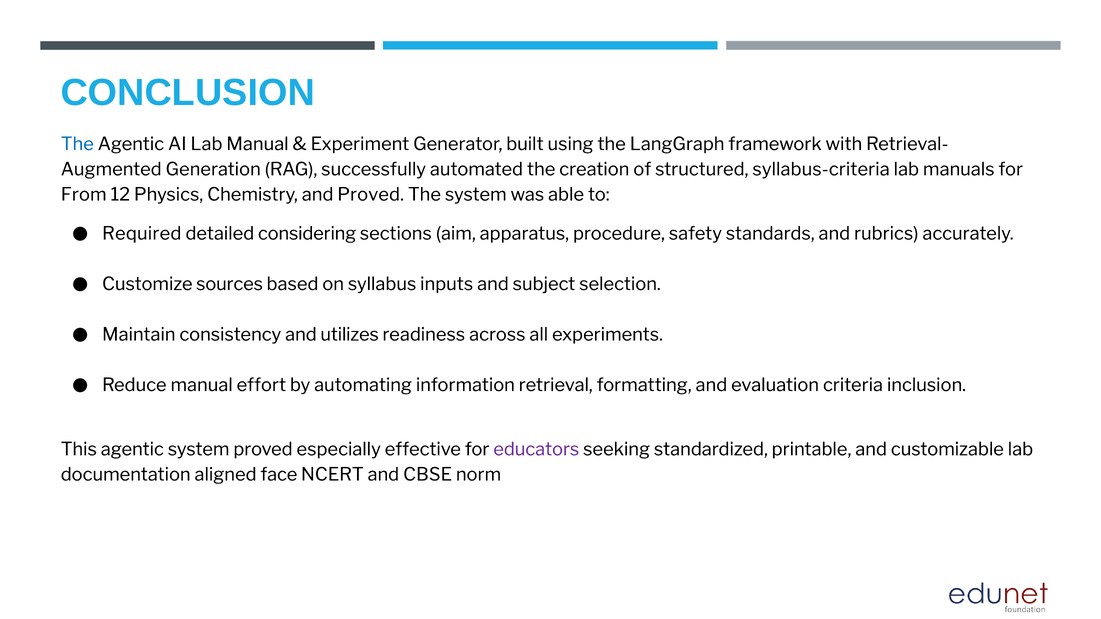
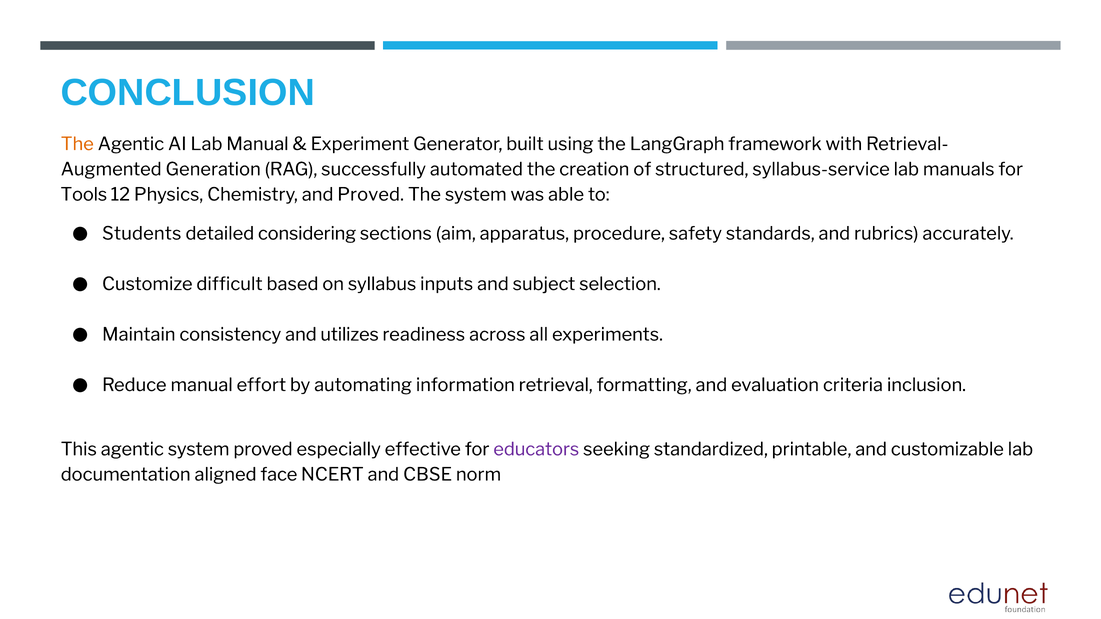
The colour: blue -> orange (77, 144)
syllabus-criteria: syllabus-criteria -> syllabus-service (821, 169)
From: From -> Tools (84, 195)
Required: Required -> Students (142, 234)
sources: sources -> difficult (229, 284)
